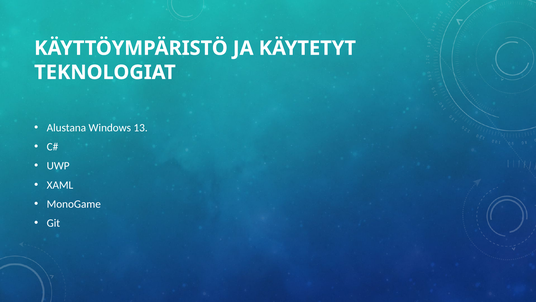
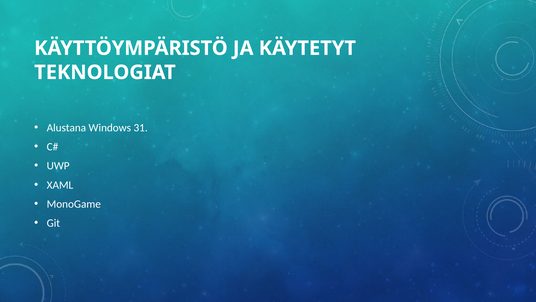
13: 13 -> 31 (141, 128)
